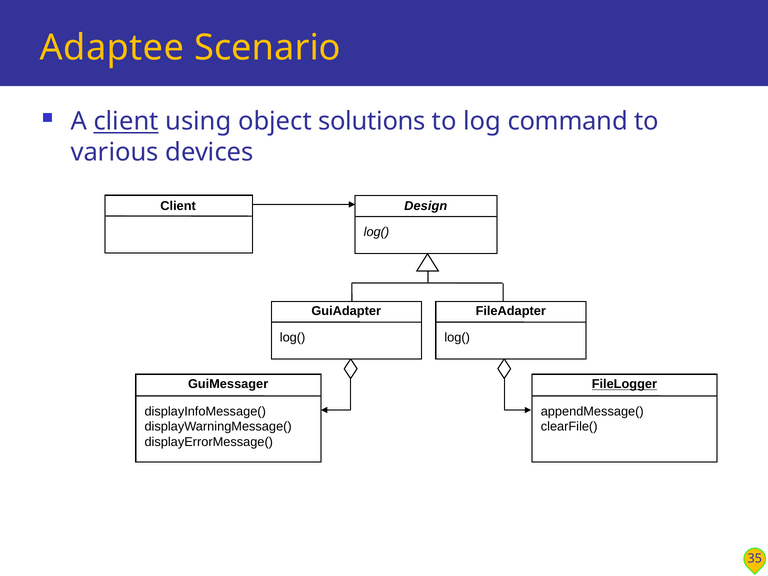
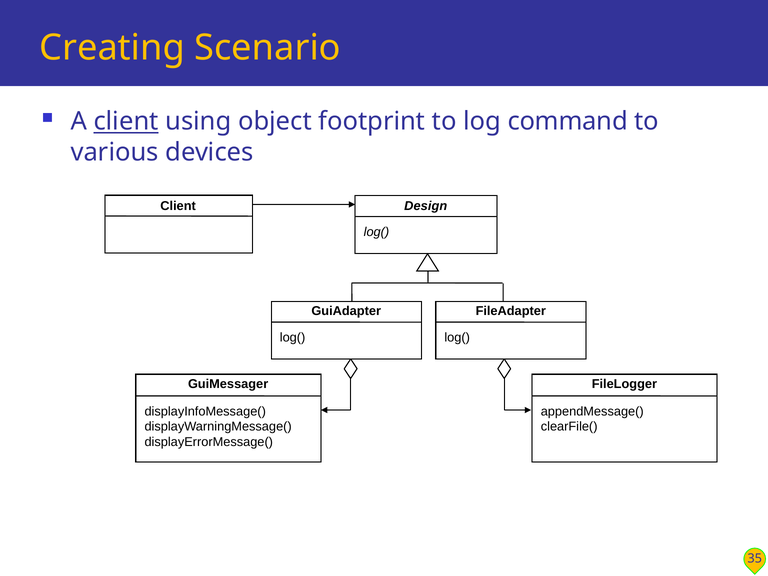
Adaptee: Adaptee -> Creating (112, 48)
solutions: solutions -> footprint (372, 122)
FileLogger underline: present -> none (624, 384)
